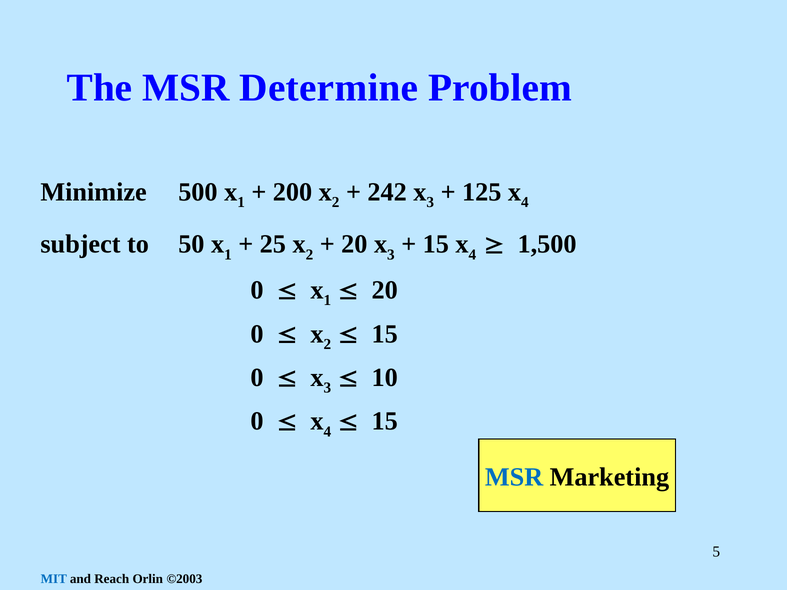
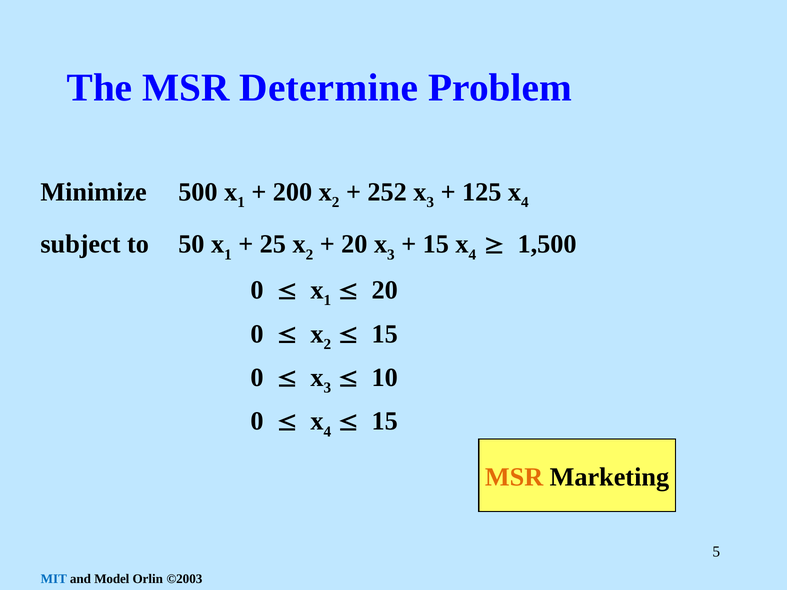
242: 242 -> 252 (387, 192)
MSR colour: blue -> orange (514, 477)
Reach: Reach -> Model (112, 579)
